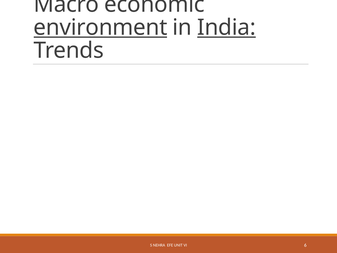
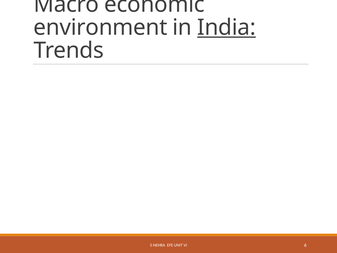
environment underline: present -> none (100, 27)
